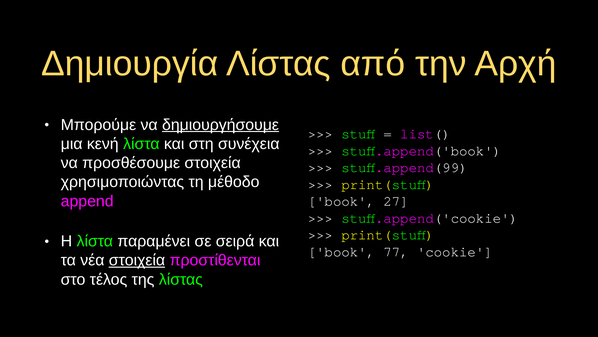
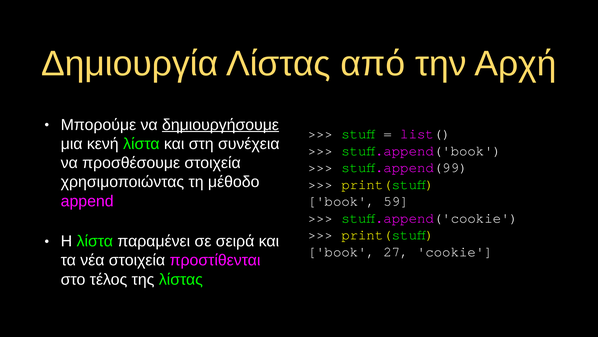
27: 27 -> 59 (396, 201)
77: 77 -> 27 (396, 251)
στοιχεία underline: present -> none (137, 260)
